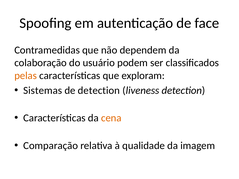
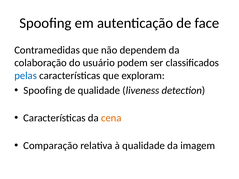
pelas colour: orange -> blue (26, 76)
Sistemas: Sistemas -> Spoofing (43, 91)
de detection: detection -> qualidade (99, 91)
